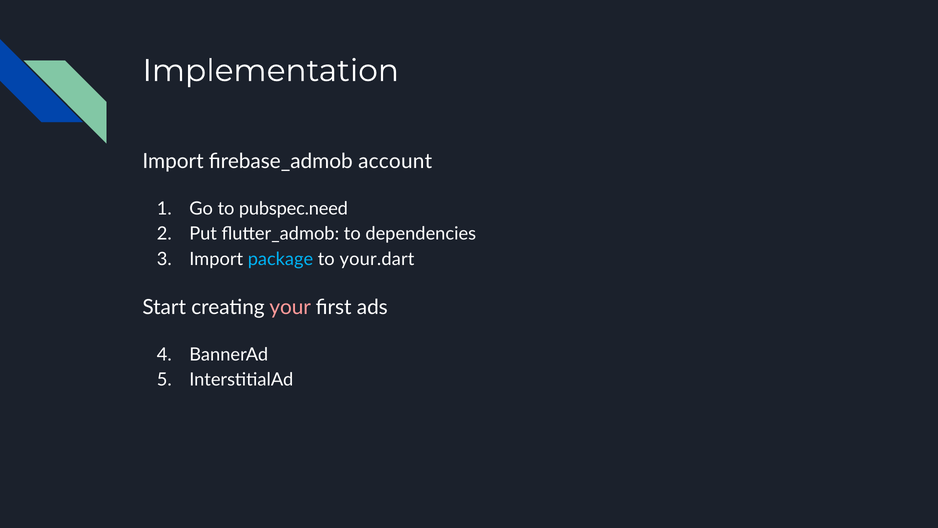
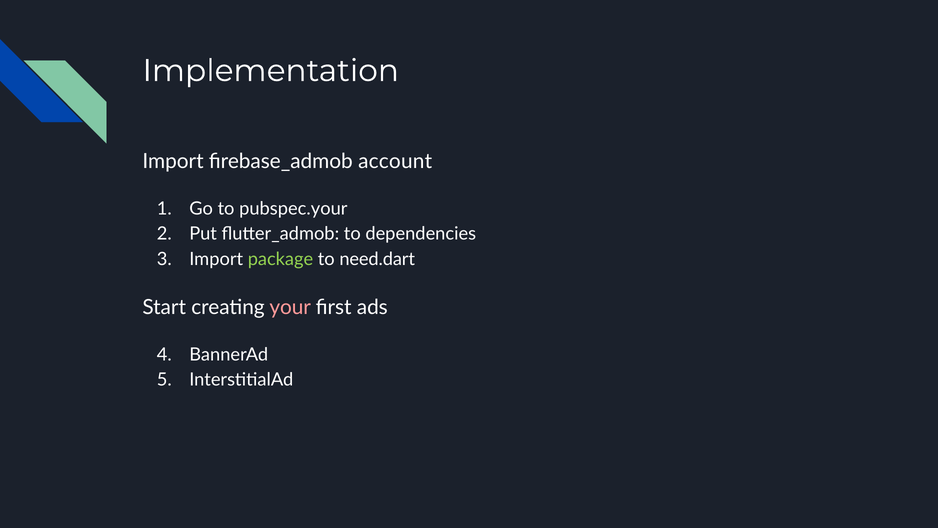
pubspec.need: pubspec.need -> pubspec.your (293, 209)
package colour: light blue -> light green (280, 259)
your.dart: your.dart -> need.dart (377, 259)
